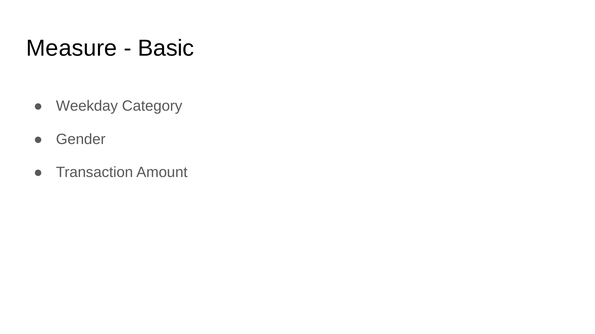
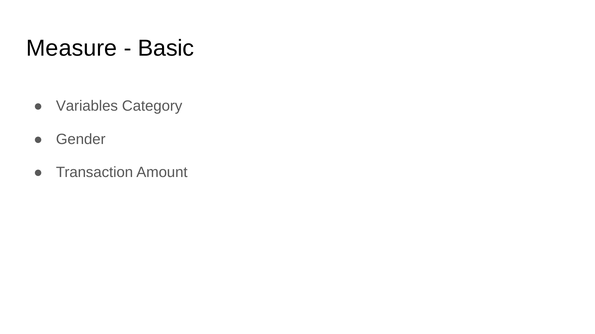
Weekday: Weekday -> Variables (87, 106)
